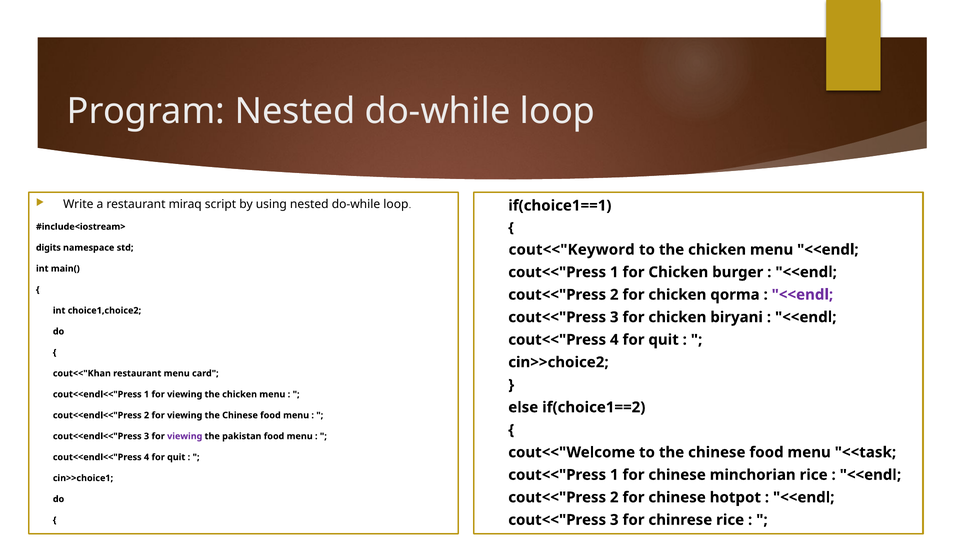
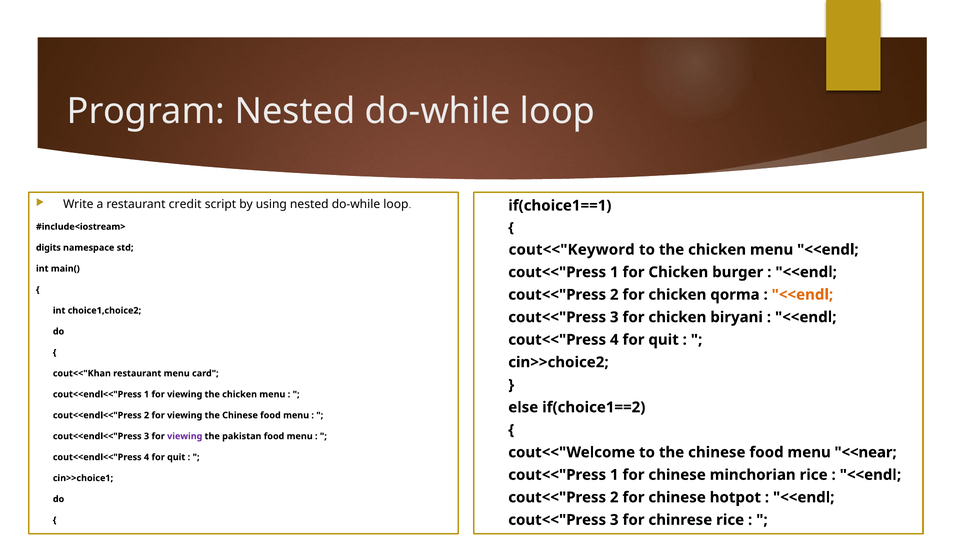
miraq: miraq -> credit (185, 204)
<<endl colour: purple -> orange (802, 295)
<<task: <<task -> <<near (866, 452)
